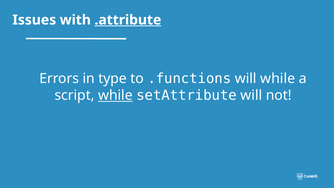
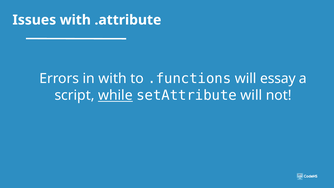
.attribute underline: present -> none (128, 20)
in type: type -> with (113, 79)
will while: while -> essay (278, 79)
